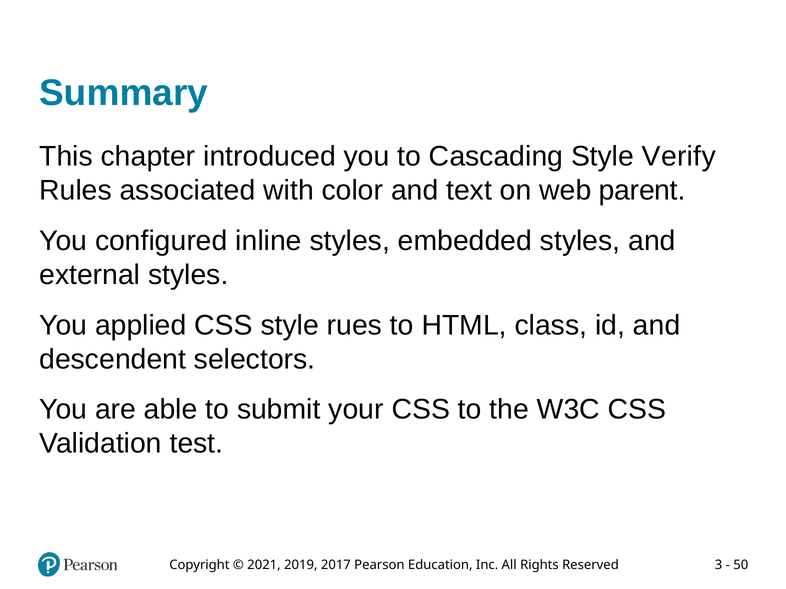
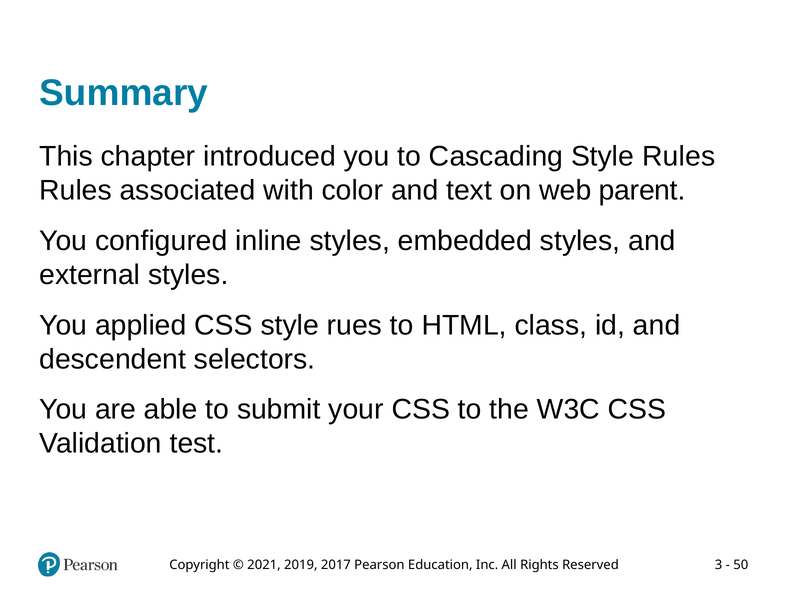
Style Verify: Verify -> Rules (679, 157)
